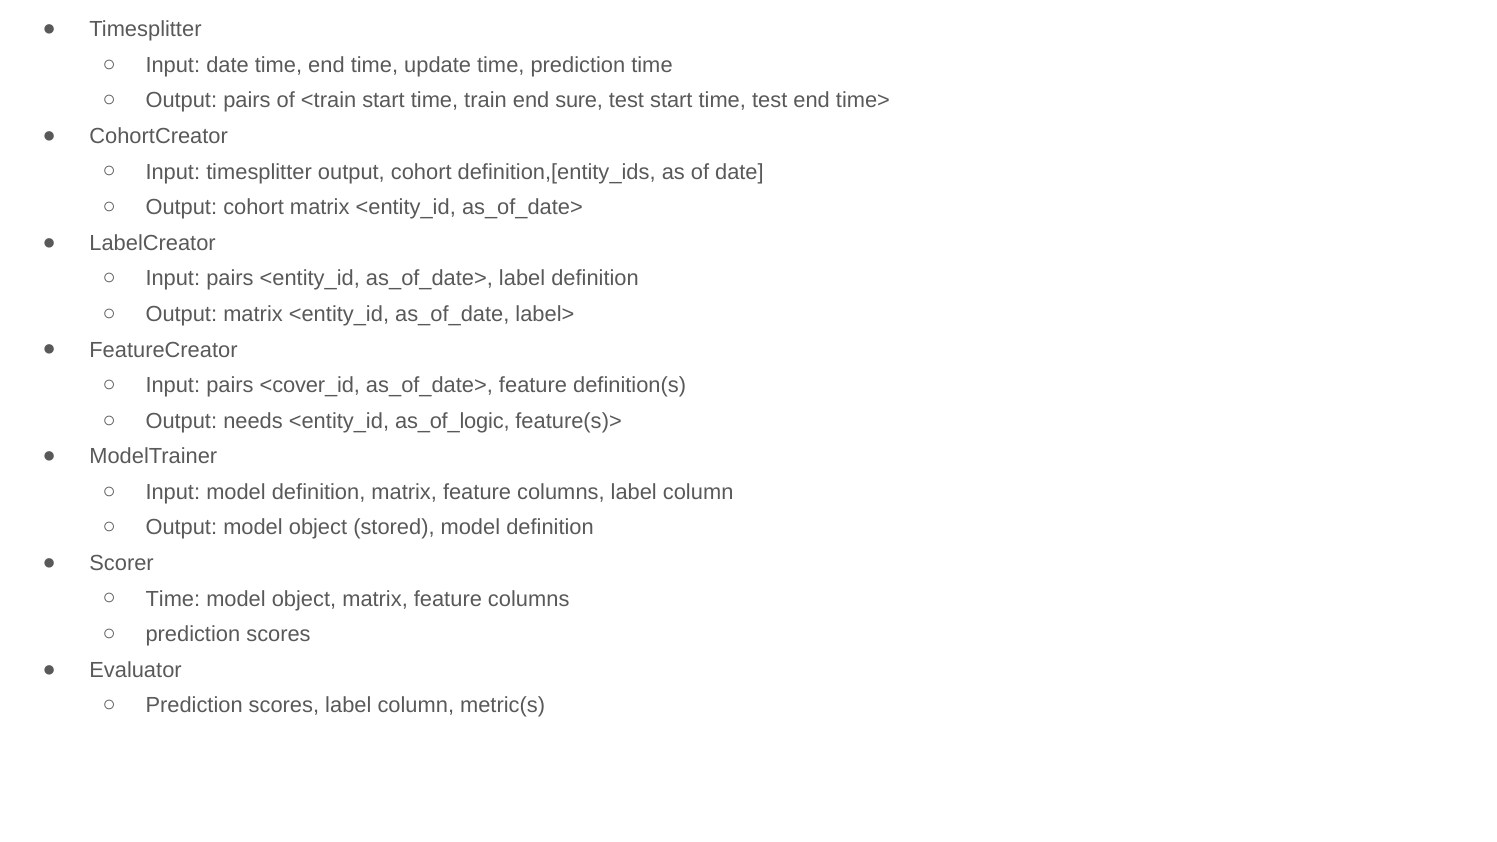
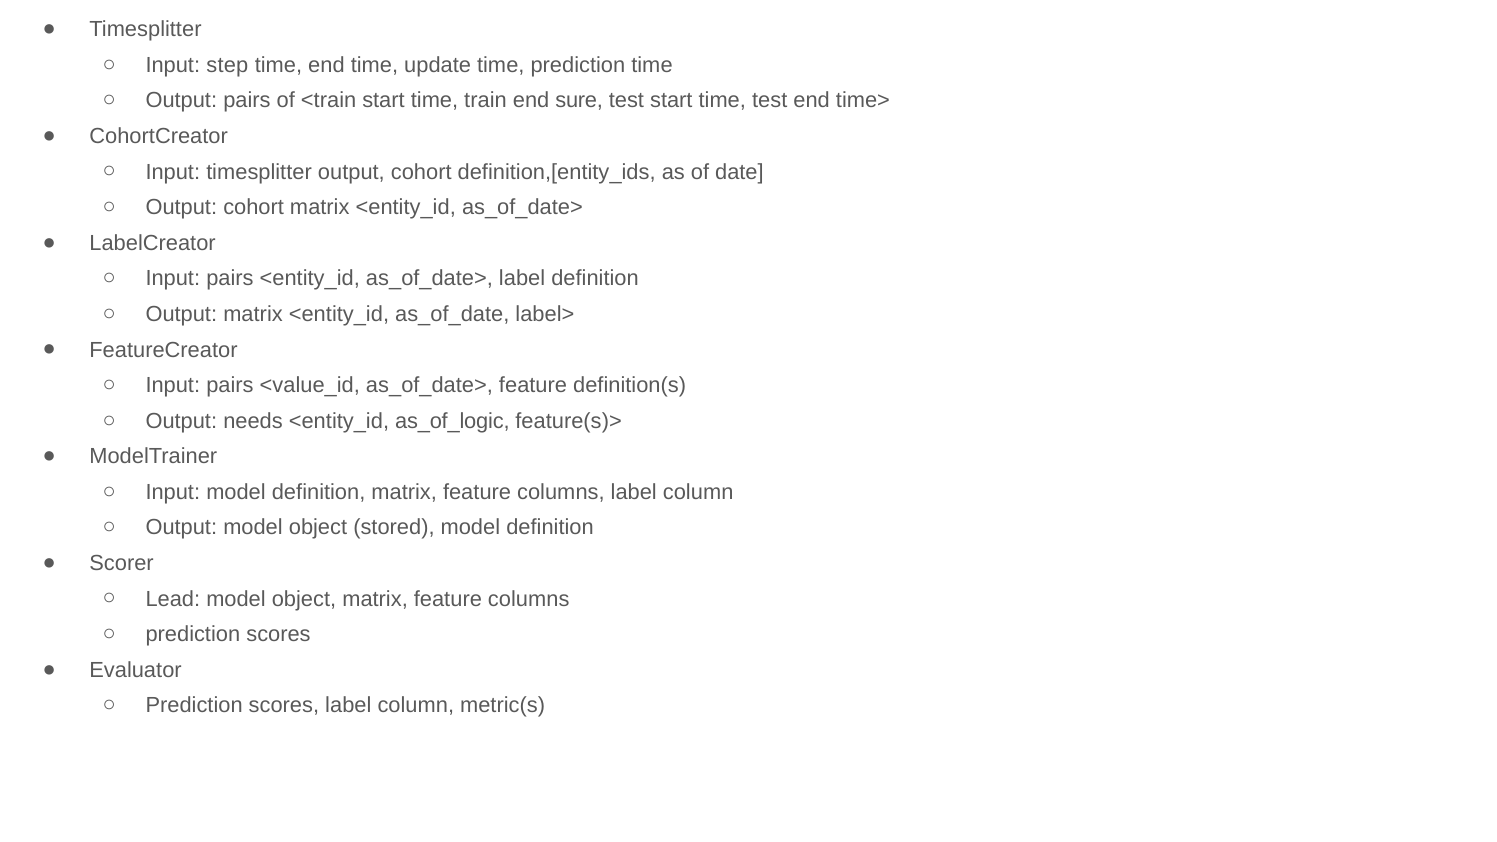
Input date: date -> step (227, 65)
<cover_id: <cover_id -> <value_id (310, 385)
Time: Time -> Lead (173, 599)
